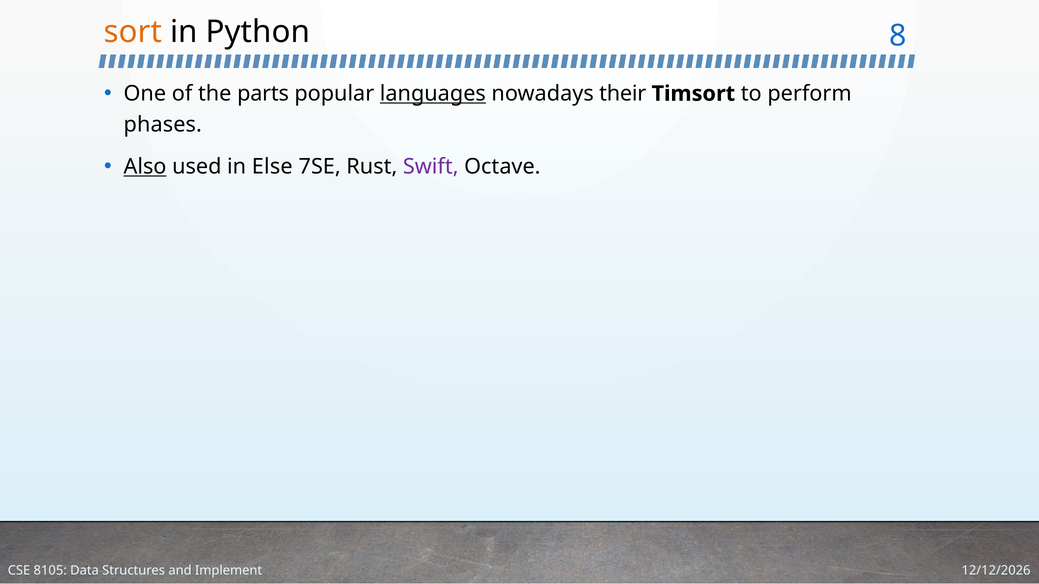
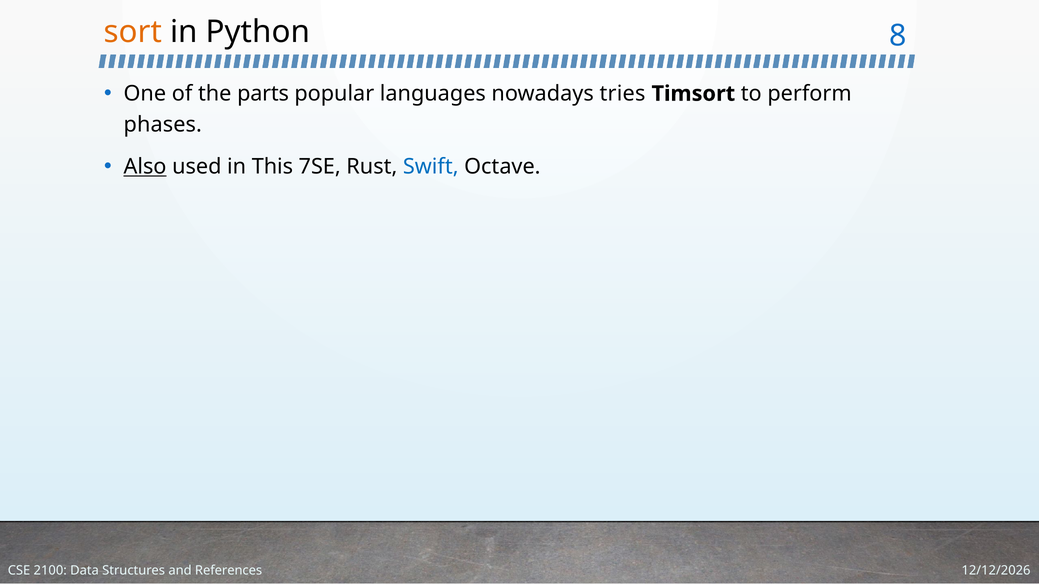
languages underline: present -> none (433, 94)
their: their -> tries (622, 94)
Else: Else -> This (272, 167)
Swift colour: purple -> blue (431, 167)
8105: 8105 -> 2100 (50, 571)
Implement: Implement -> References (229, 571)
